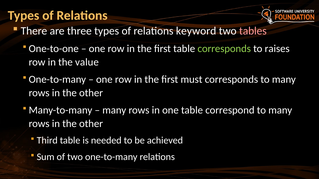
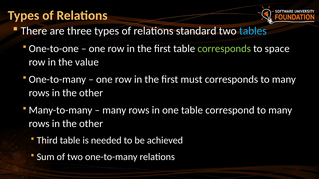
keyword: keyword -> standard (196, 31)
tables colour: pink -> light blue (253, 31)
raises: raises -> space (277, 49)
